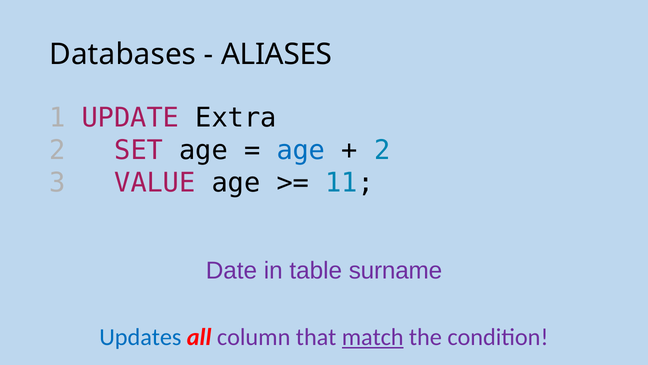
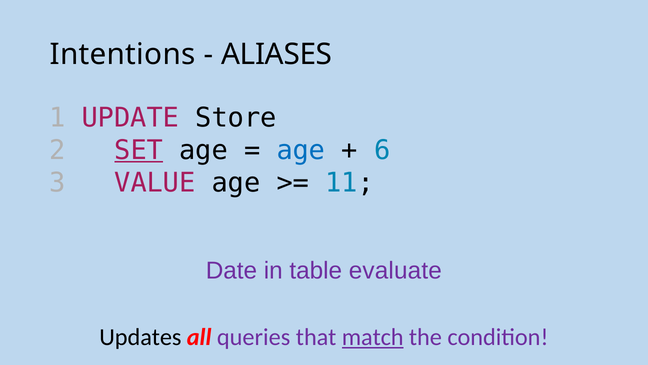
Databases: Databases -> Intentions (123, 54)
Extra: Extra -> Store (236, 118)
SET underline: none -> present (139, 150)
2: 2 -> 6 (382, 150)
surname: surname -> evaluate (395, 271)
Updates colour: blue -> black (140, 337)
column: column -> queries (254, 337)
